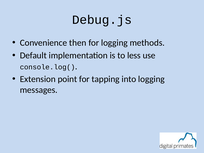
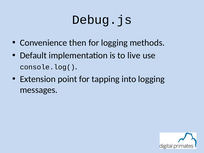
less: less -> live (134, 55)
